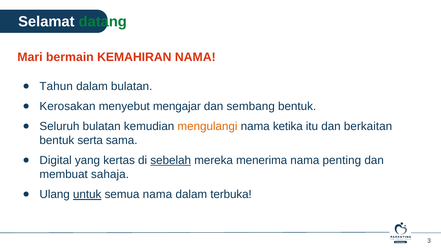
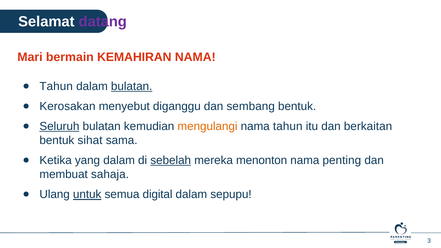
datang colour: green -> purple (103, 22)
bulatan underline: none -> present (132, 86)
mengajar: mengajar -> diganggu (177, 106)
Seluruh underline: none -> present (59, 126)
nama ketika: ketika -> tahun (288, 126)
serta: serta -> sihat (90, 140)
Digital: Digital -> Ketika (56, 160)
yang kertas: kertas -> dalam (119, 160)
menerima: menerima -> menonton (262, 160)
semua nama: nama -> digital (158, 195)
terbuka: terbuka -> sepupu (231, 195)
